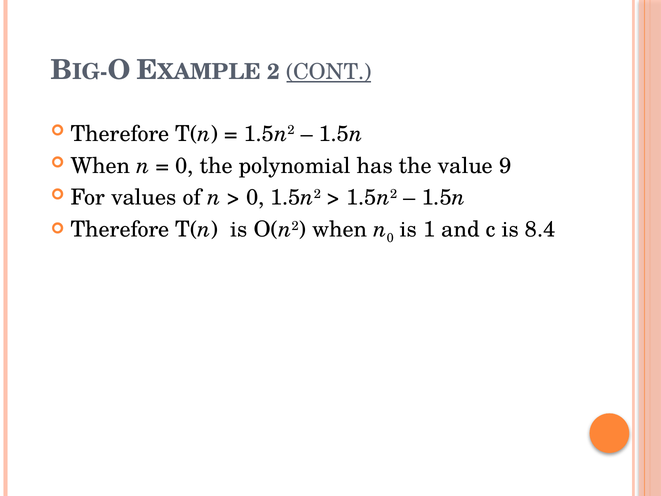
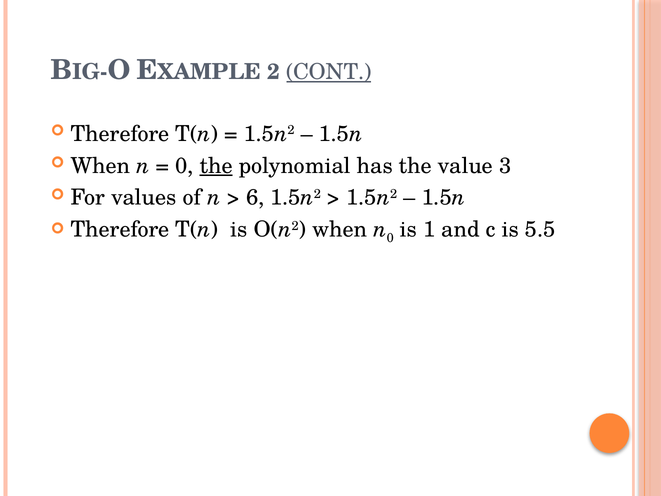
the underline: none -> present (216, 166)
9: 9 -> 3 (505, 166)
0: 0 -> 6 (255, 198)
8.4: 8.4 -> 5.5 (540, 230)
